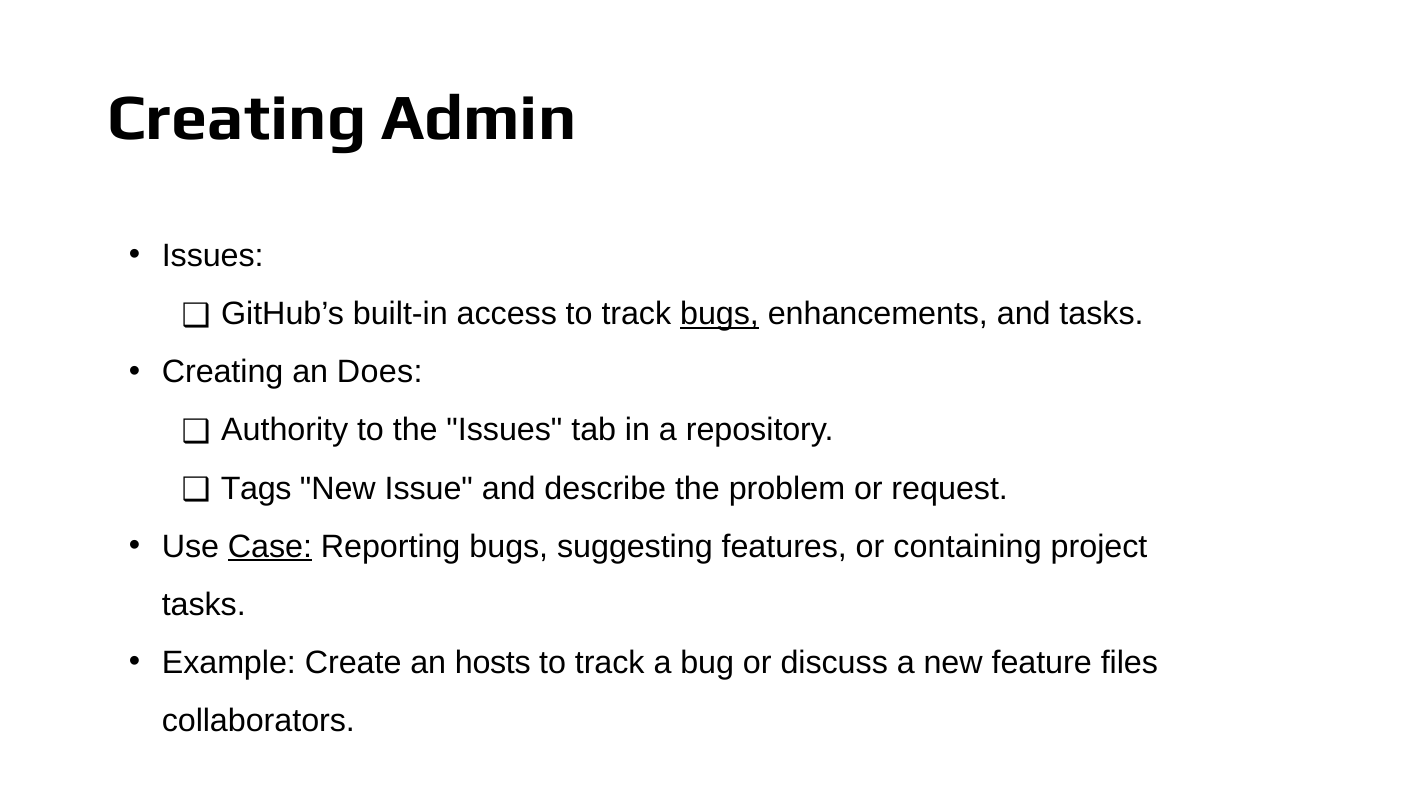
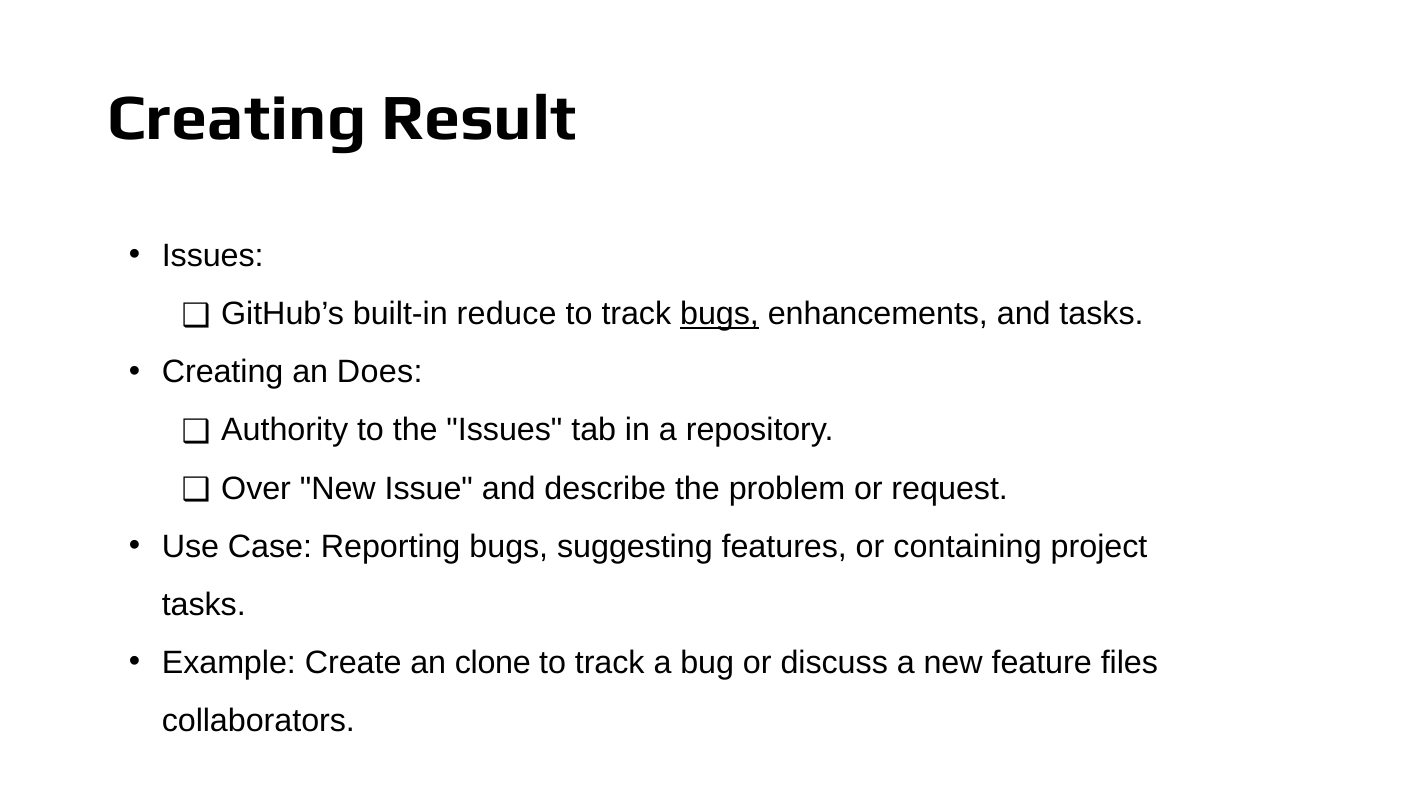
Admin: Admin -> Result (479, 118)
access: access -> reduce (507, 314)
Tags: Tags -> Over (256, 488)
Case underline: present -> none (270, 546)
hosts: hosts -> clone (493, 662)
